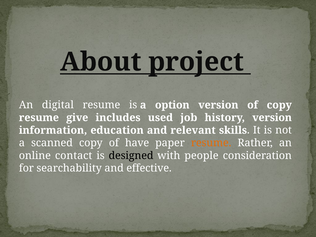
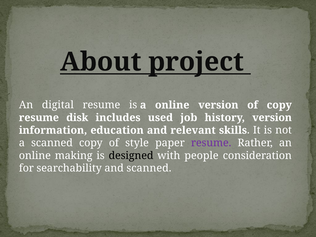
a option: option -> online (172, 105)
give: give -> disk (77, 118)
have: have -> style (137, 143)
resume colour: orange -> purple (211, 143)
contact: contact -> making (74, 156)
and effective: effective -> scanned (149, 168)
